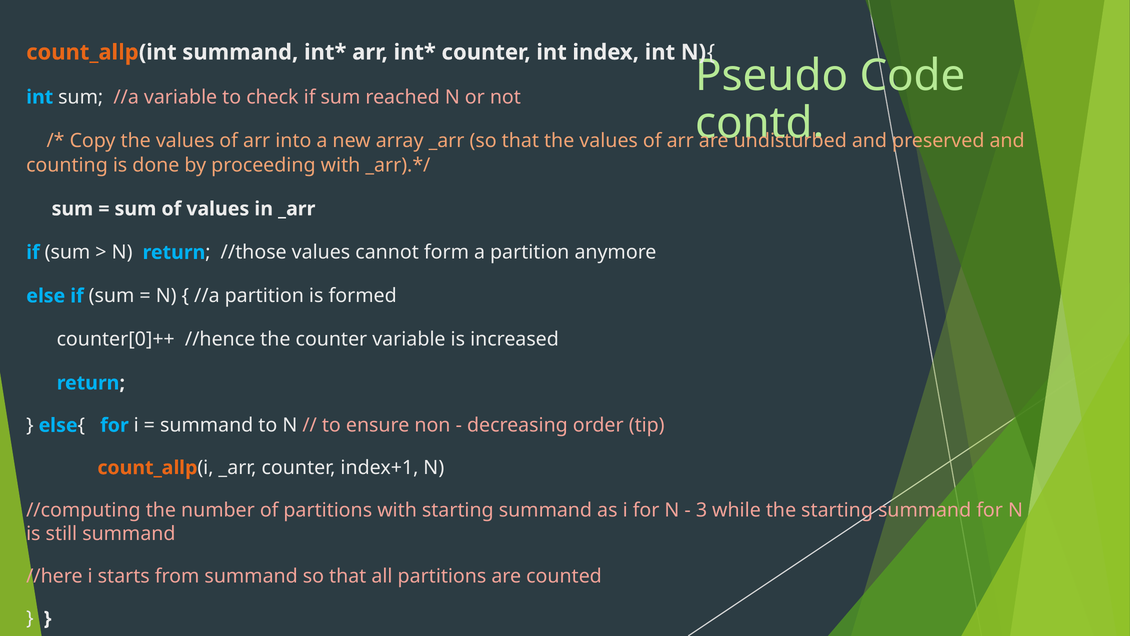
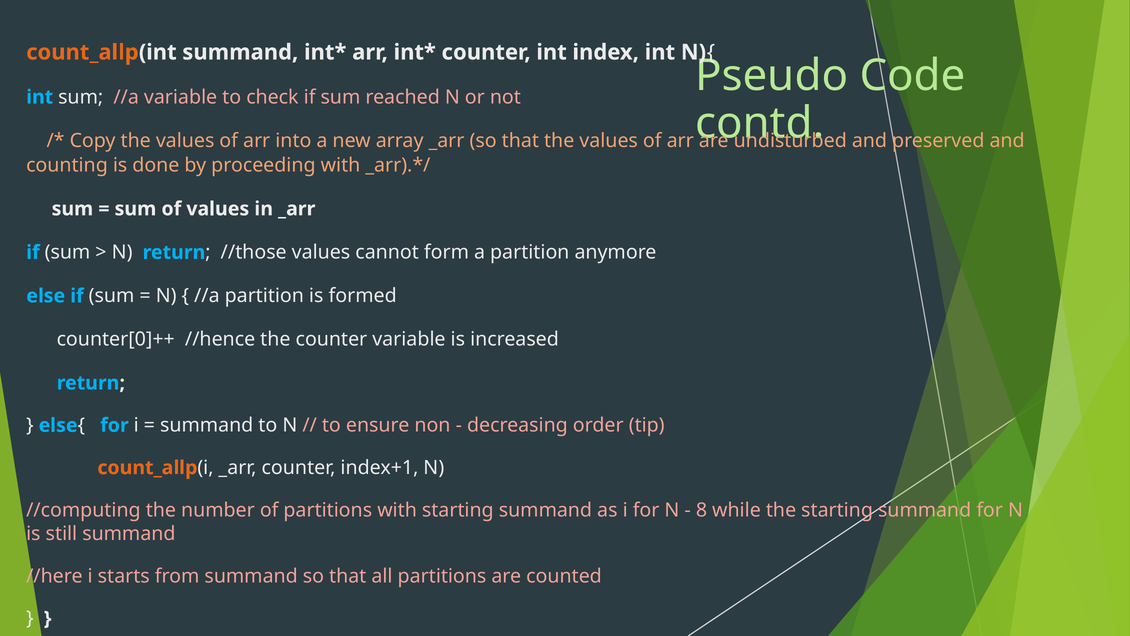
3: 3 -> 8 (702, 510)
